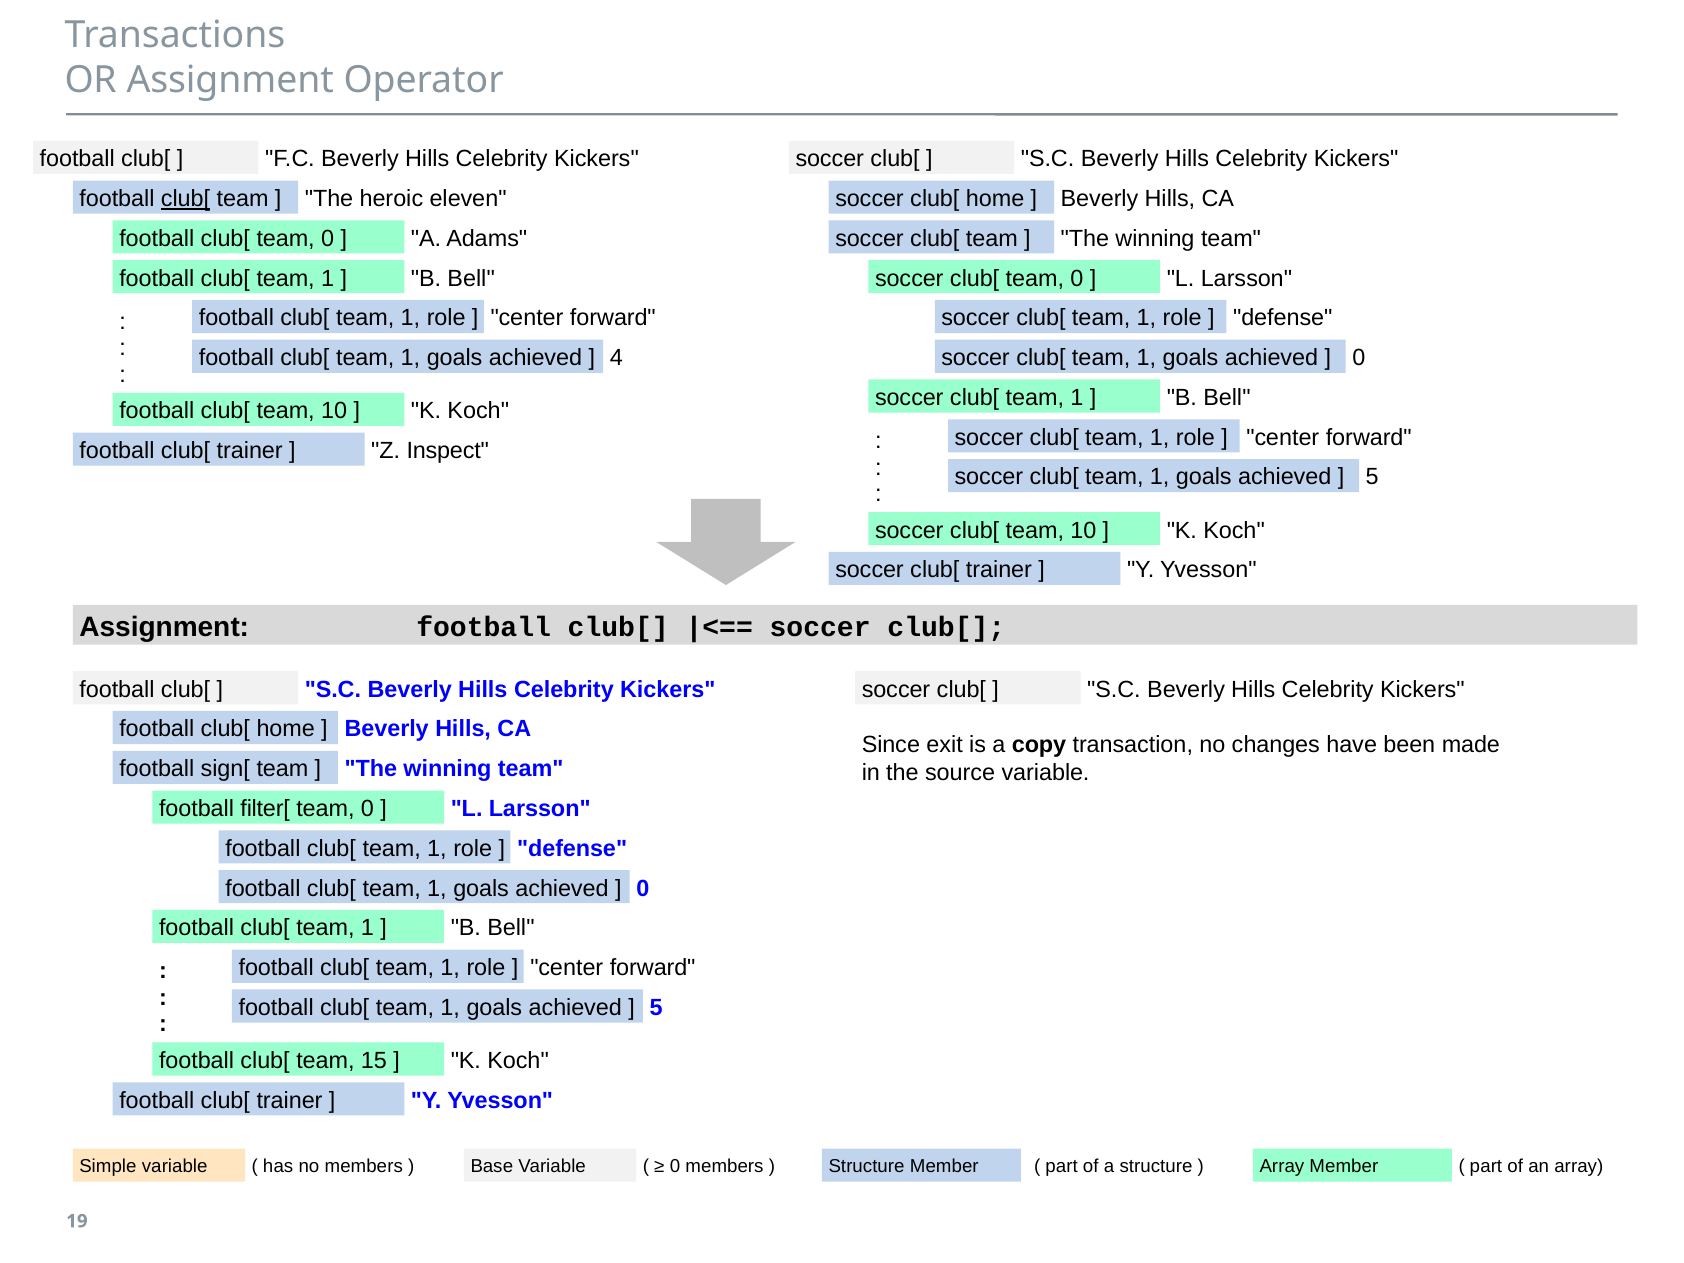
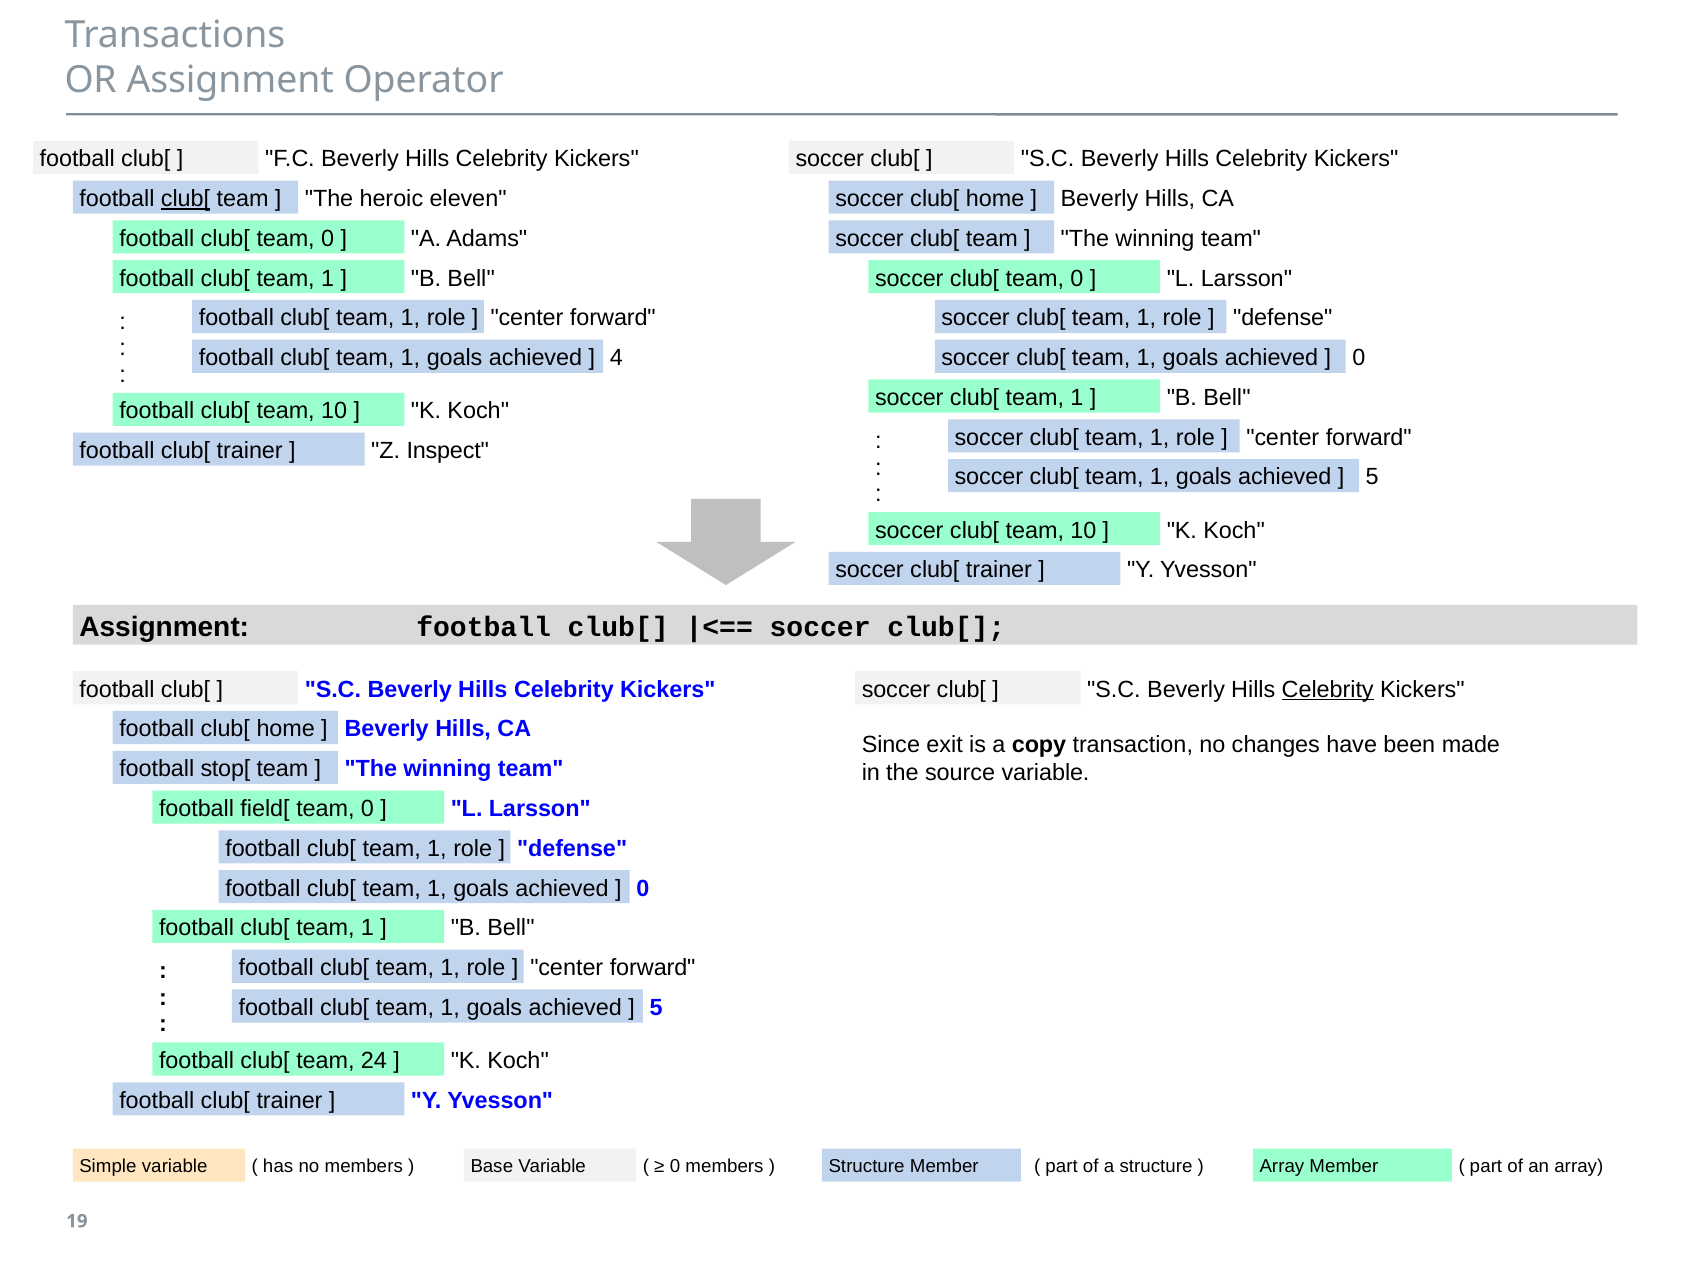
Celebrity underline: none -> present (1328, 689)
sign[: sign[ -> stop[ (225, 769)
filter[: filter[ -> field[ (265, 809)
15: 15 -> 24 (374, 1061)
